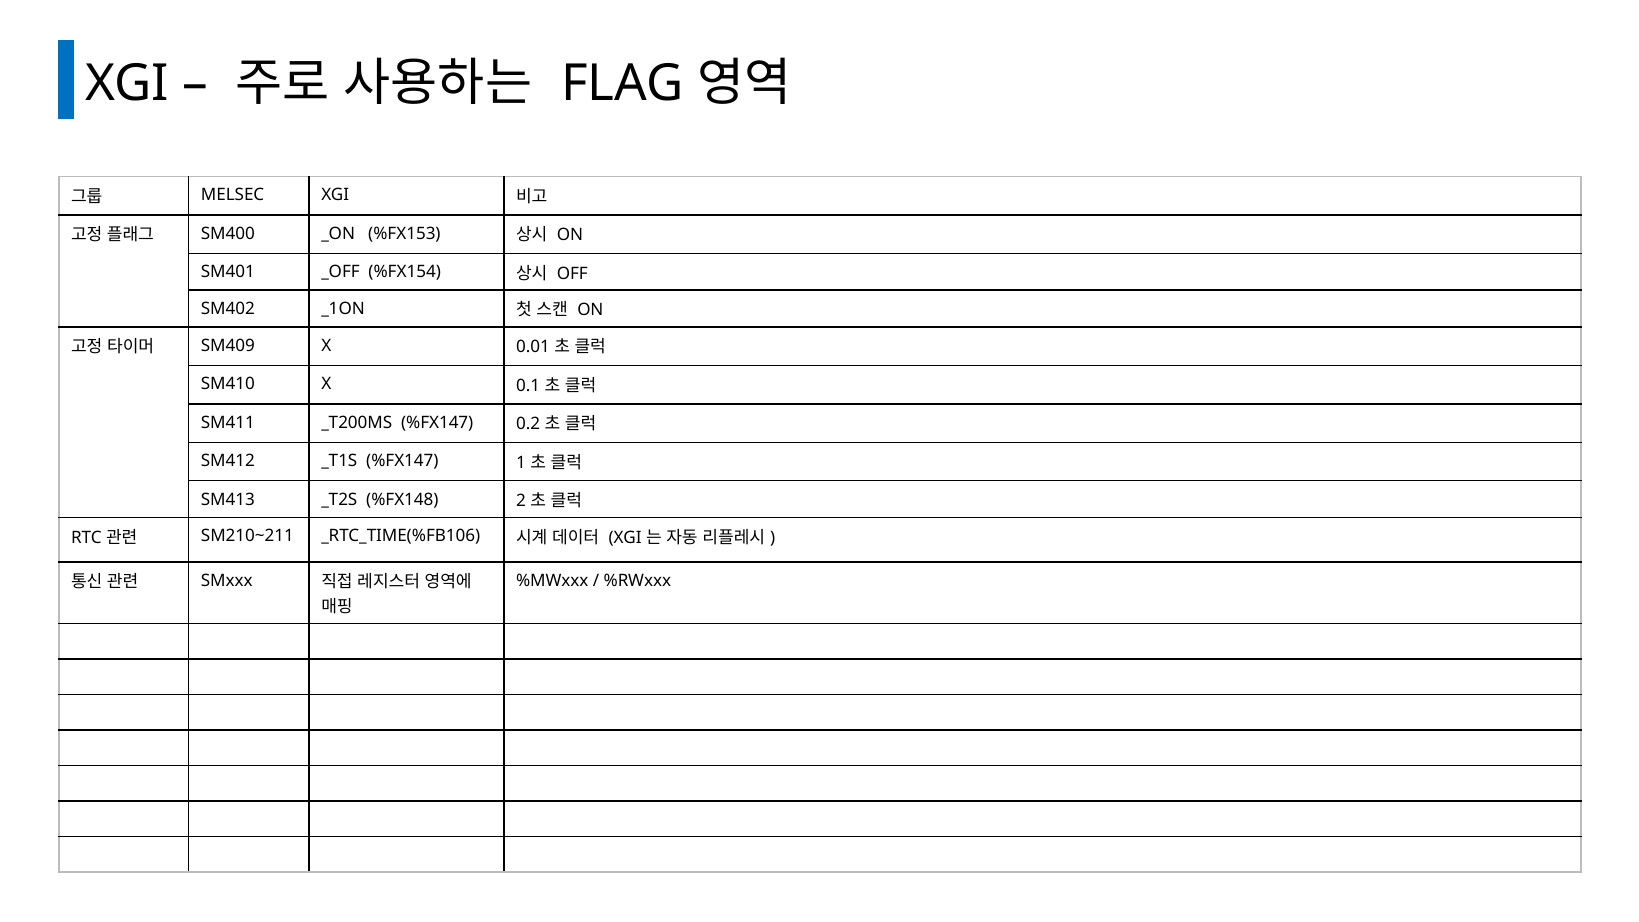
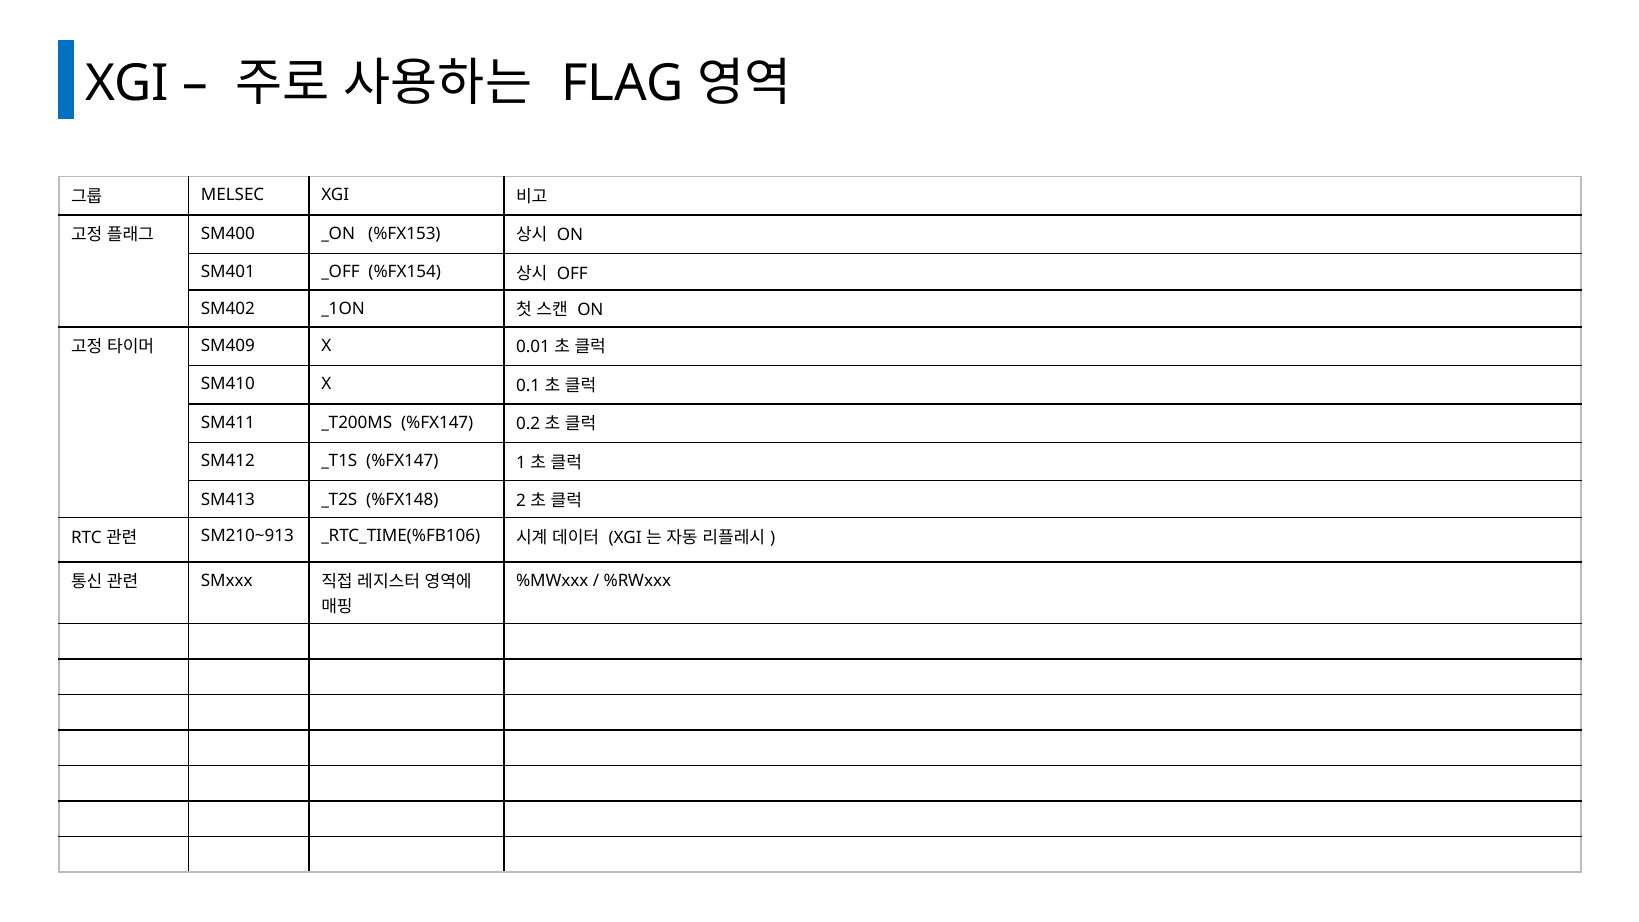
SM210~211: SM210~211 -> SM210~913 (247, 536)
